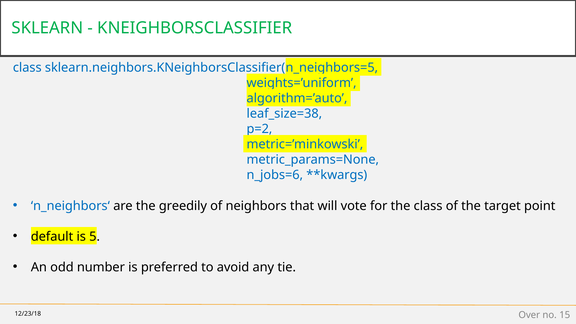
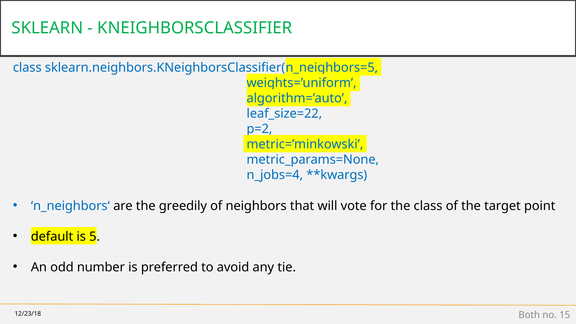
leaf_size=38: leaf_size=38 -> leaf_size=22 (284, 114)
n_jobs=6: n_jobs=6 -> n_jobs=4 (275, 175)
Over: Over -> Both (529, 315)
